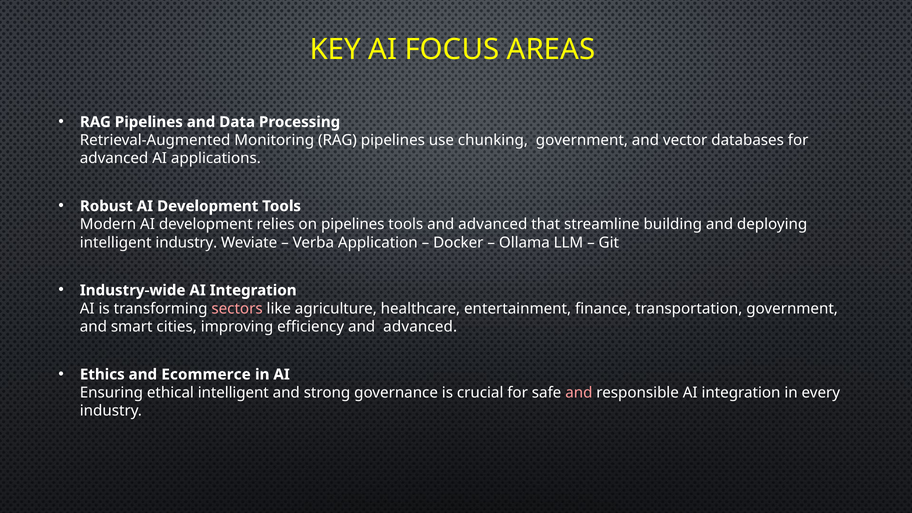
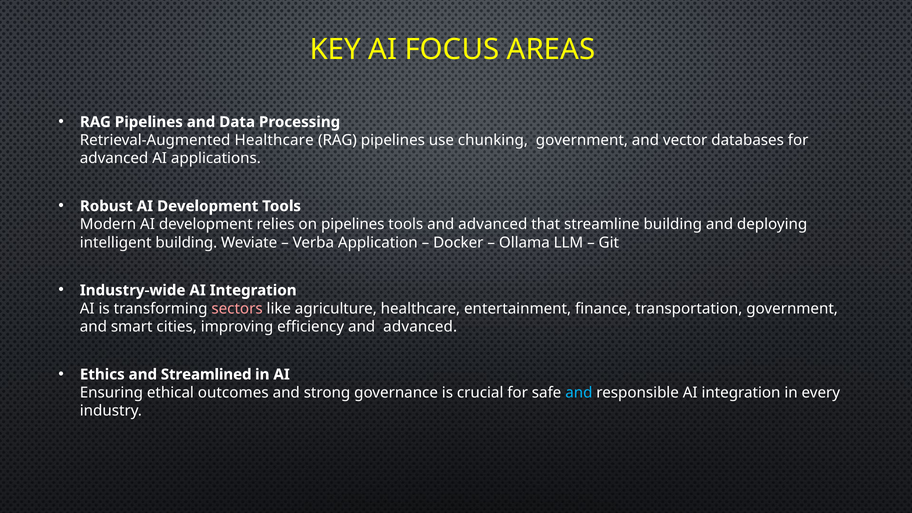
Retrieval-Augmented Monitoring: Monitoring -> Healthcare (274, 140)
intelligent industry: industry -> building (186, 243)
Ecommerce: Ecommerce -> Streamlined (206, 374)
ethical intelligent: intelligent -> outcomes (233, 393)
and colour: pink -> light blue (579, 393)
